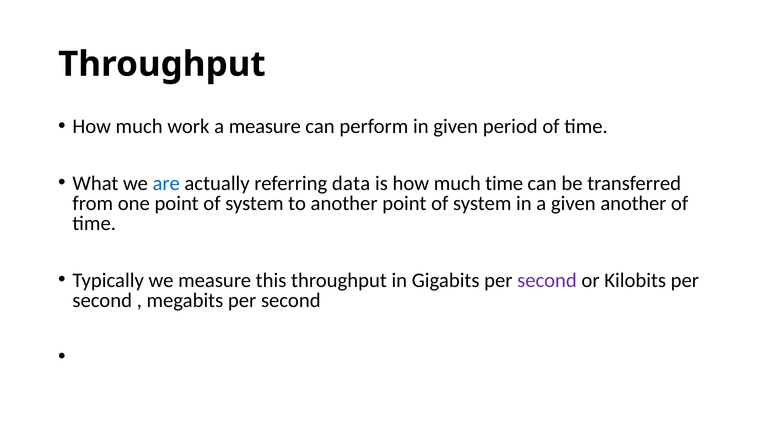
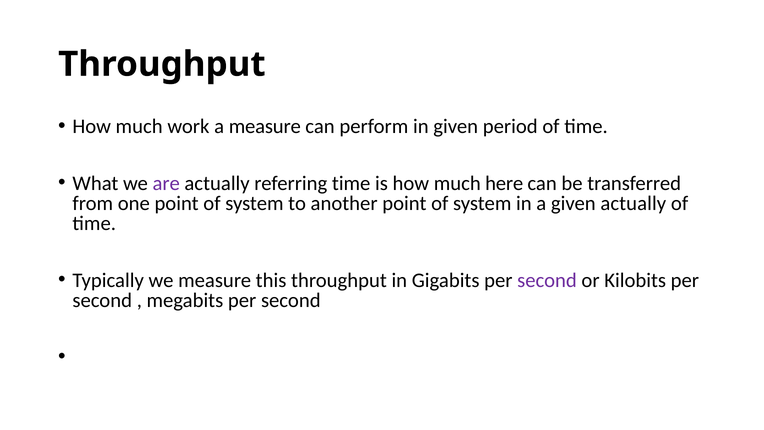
are colour: blue -> purple (166, 183)
referring data: data -> time (351, 183)
much time: time -> here (504, 183)
given another: another -> actually (633, 203)
